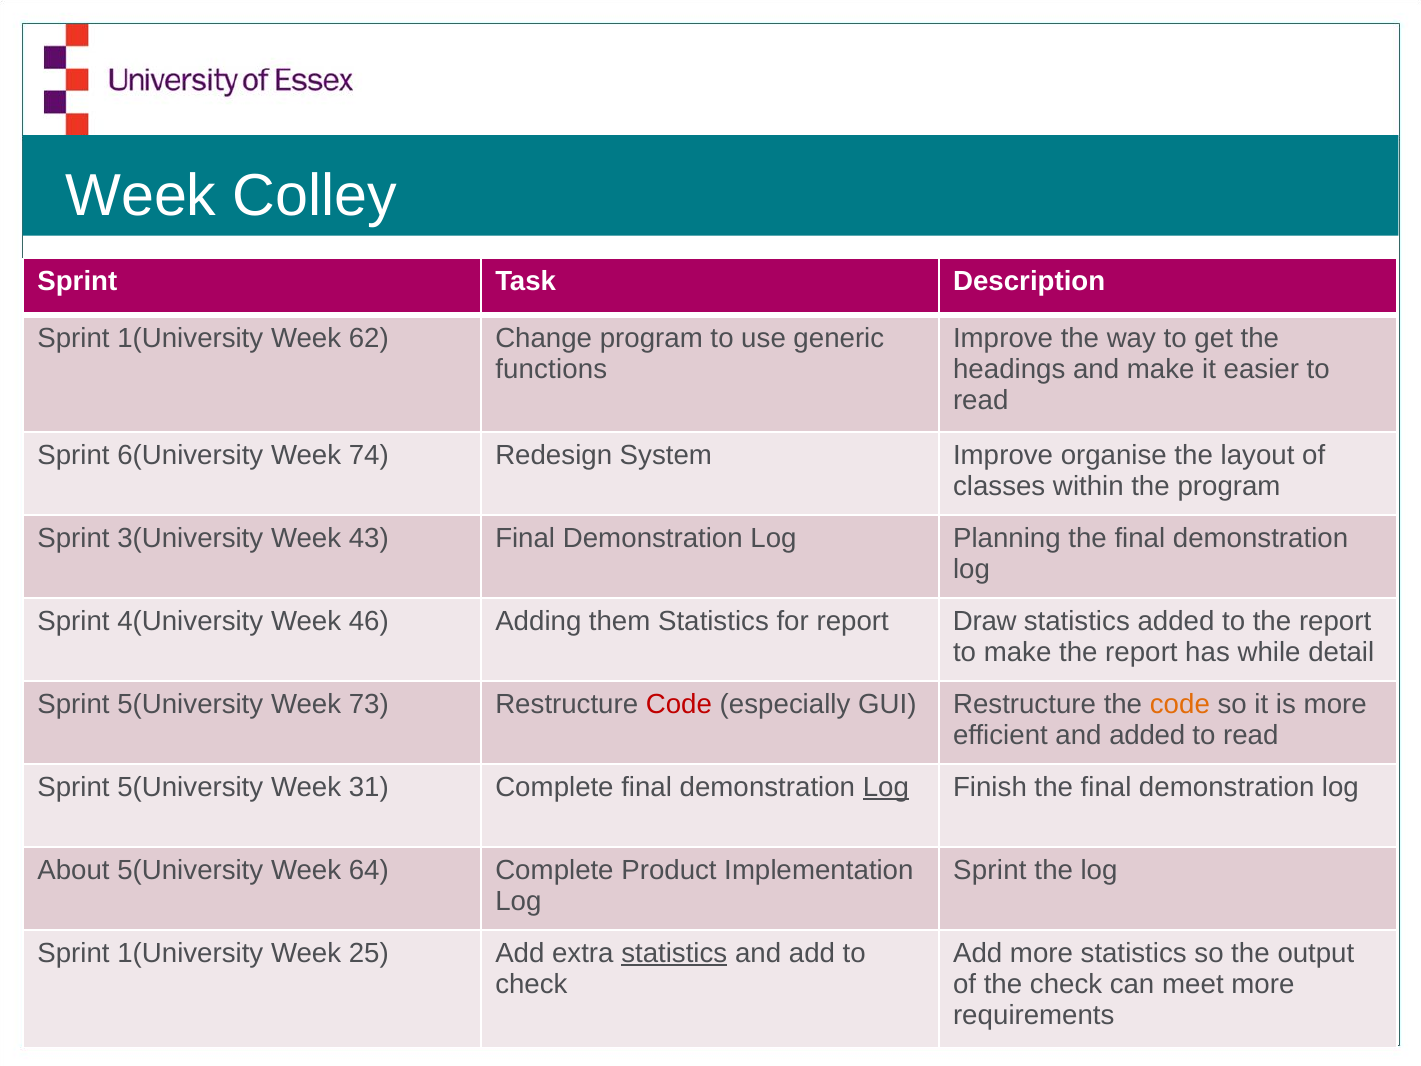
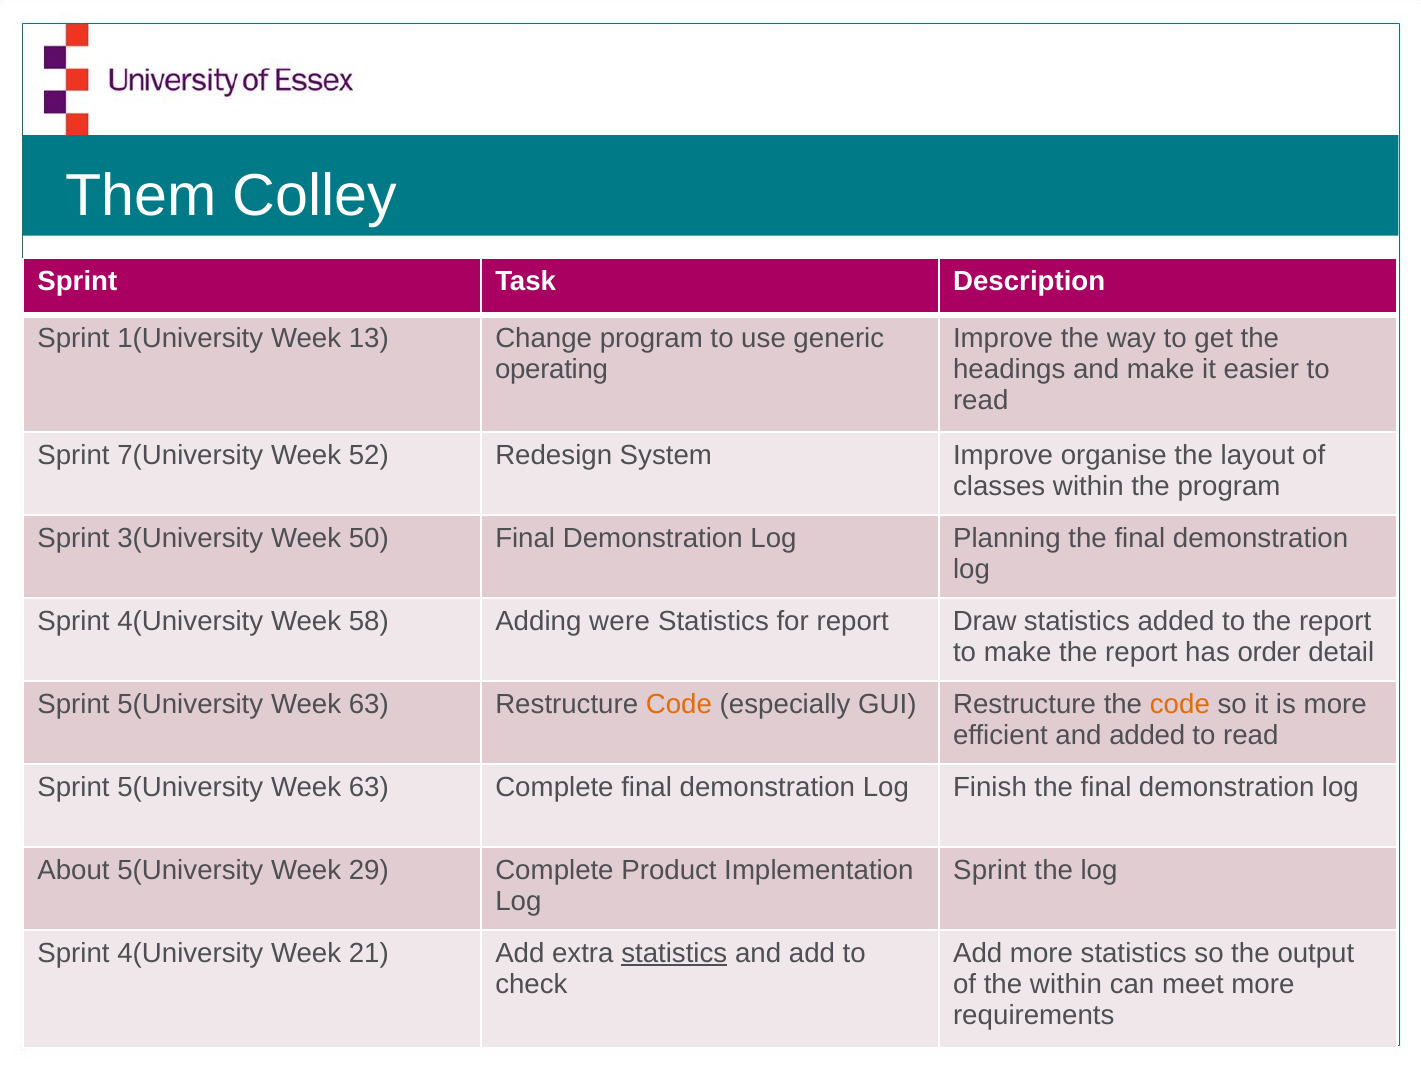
Week: Week -> Them (141, 196)
62: 62 -> 13 (369, 338)
functions: functions -> operating (552, 369)
6(University: 6(University -> 7(University (190, 455)
74: 74 -> 52 (369, 455)
43: 43 -> 50 (369, 538)
46: 46 -> 58 (369, 621)
them: them -> were (620, 621)
while: while -> order (1269, 652)
73: 73 -> 63 (369, 704)
Code colour: red -> orange (679, 704)
31: 31 -> 63 (369, 787)
Log underline: present -> none (886, 787)
64: 64 -> 29 (369, 870)
1(University: 1(University -> 4(University (190, 953)
25: 25 -> 21 (369, 953)
the check: check -> within (1066, 984)
